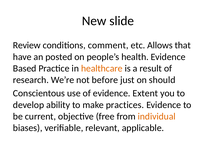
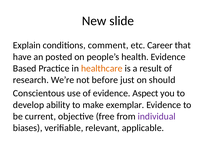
Review: Review -> Explain (27, 45)
Allows: Allows -> Career (160, 45)
Extent: Extent -> Aspect (145, 93)
practices: practices -> exemplar (125, 105)
individual colour: orange -> purple (157, 116)
